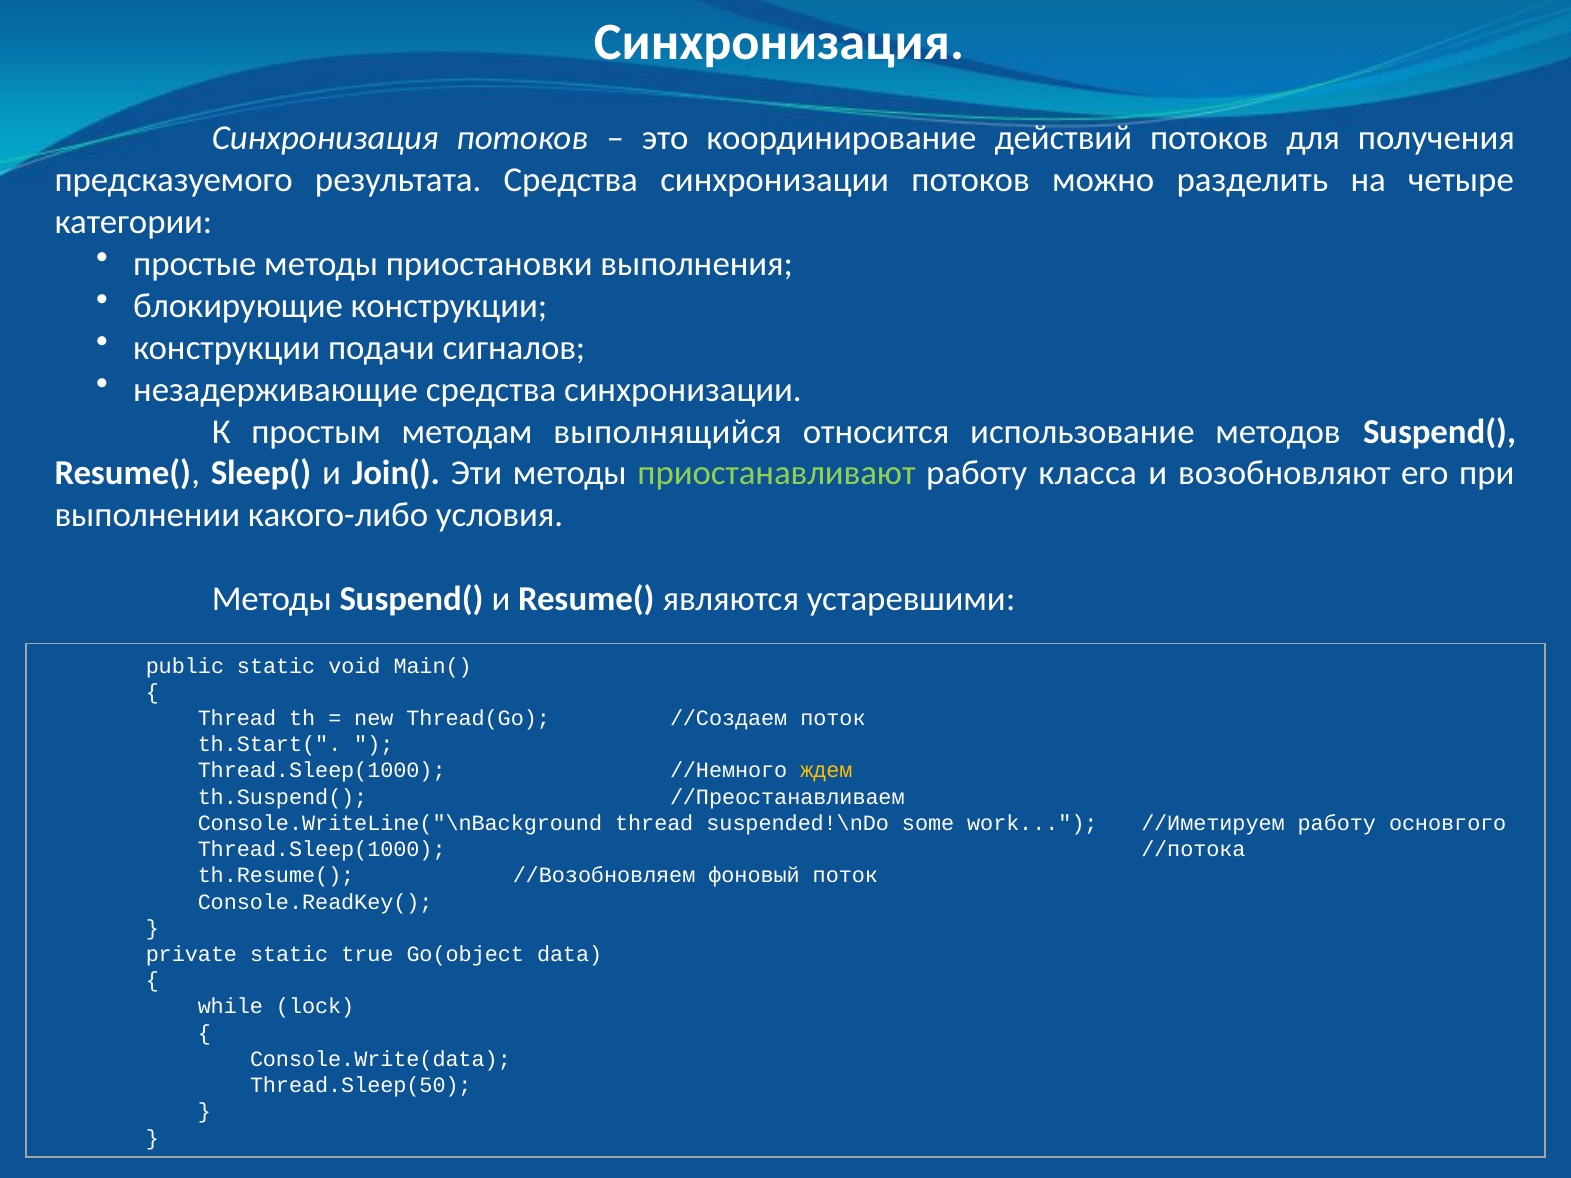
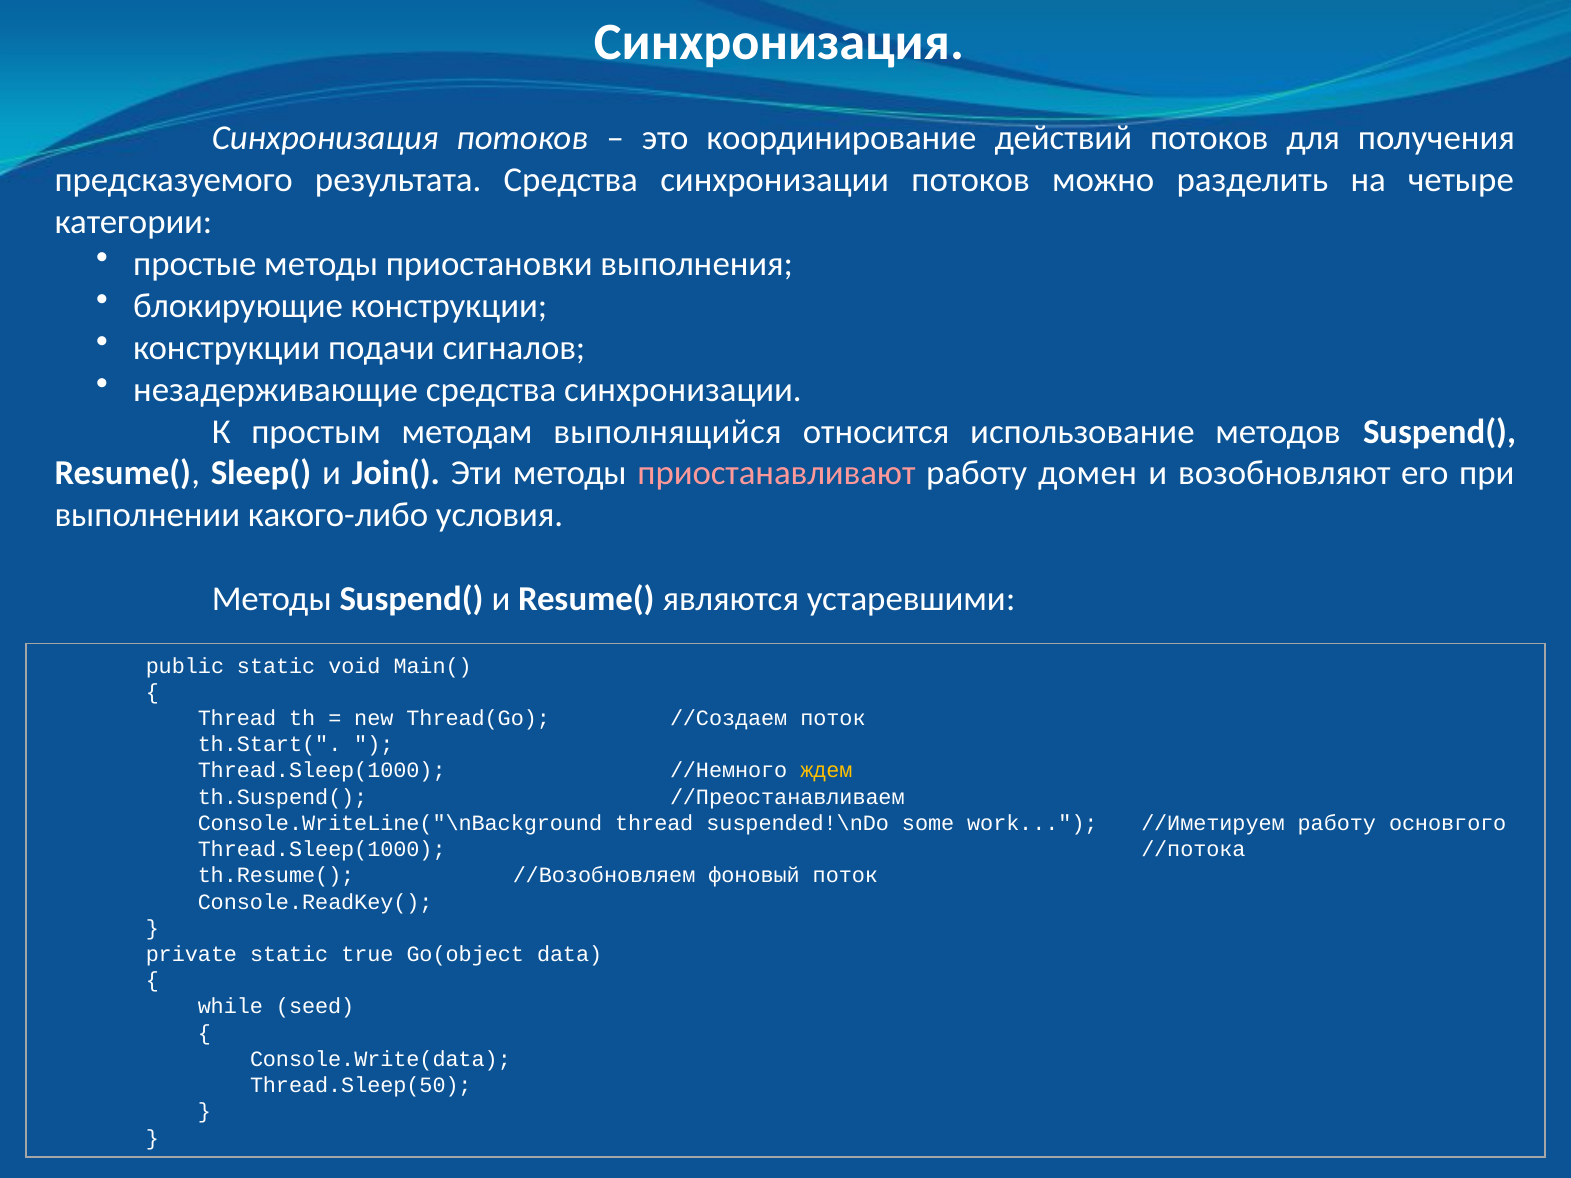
приостанавливают colour: light green -> pink (777, 473)
класса: класса -> домен (1088, 473)
lock: lock -> seed (315, 1007)
